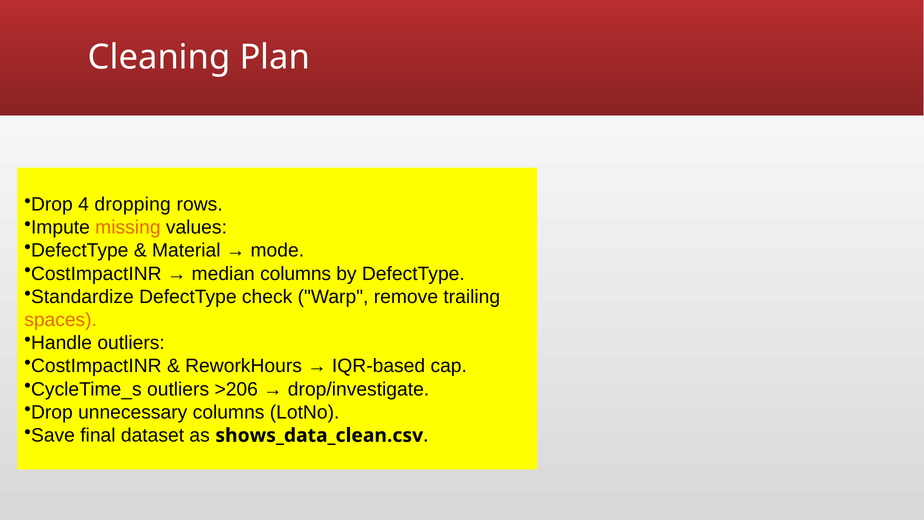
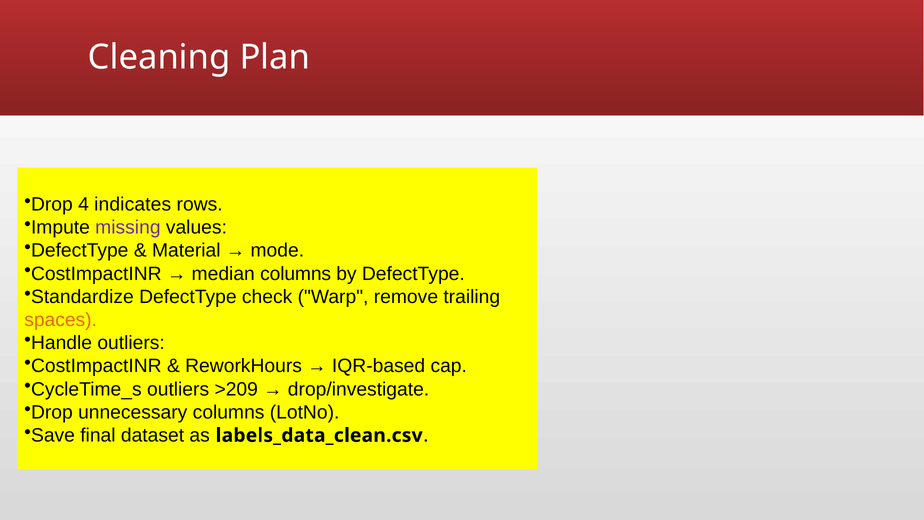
dropping: dropping -> indicates (133, 204)
missing colour: orange -> purple (128, 227)
>206: >206 -> >209 (236, 389)
shows_data_clean.csv: shows_data_clean.csv -> labels_data_clean.csv (319, 435)
